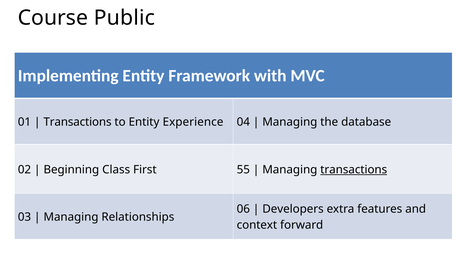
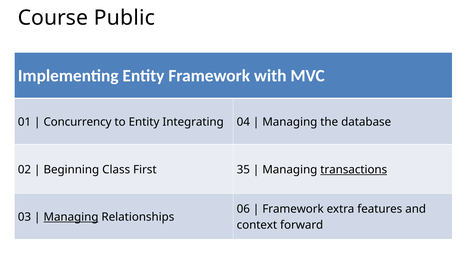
Transactions: Transactions -> Concurrency (78, 122)
Experience: Experience -> Integrating (193, 122)
55: 55 -> 35 (243, 170)
Developers: Developers -> Framework (293, 210)
Managing underline: none -> present (71, 217)
